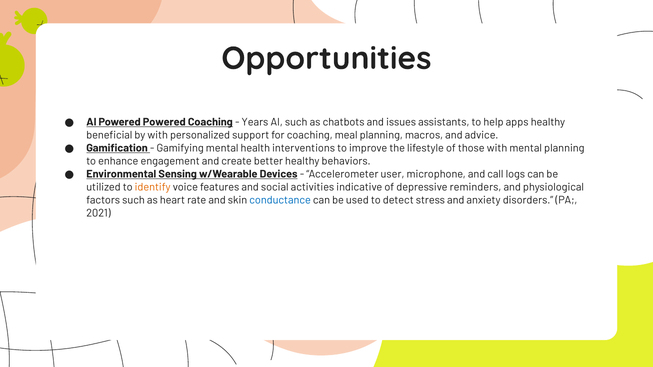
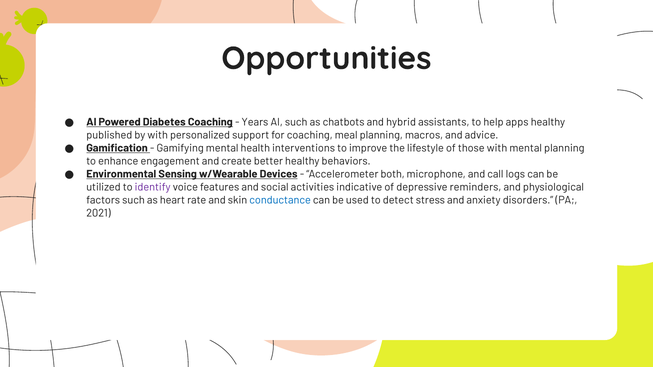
Powered Powered: Powered -> Diabetes (164, 122)
issues: issues -> hybrid (401, 122)
beneficial: beneficial -> published (109, 135)
user: user -> both (393, 174)
identify colour: orange -> purple (153, 187)
